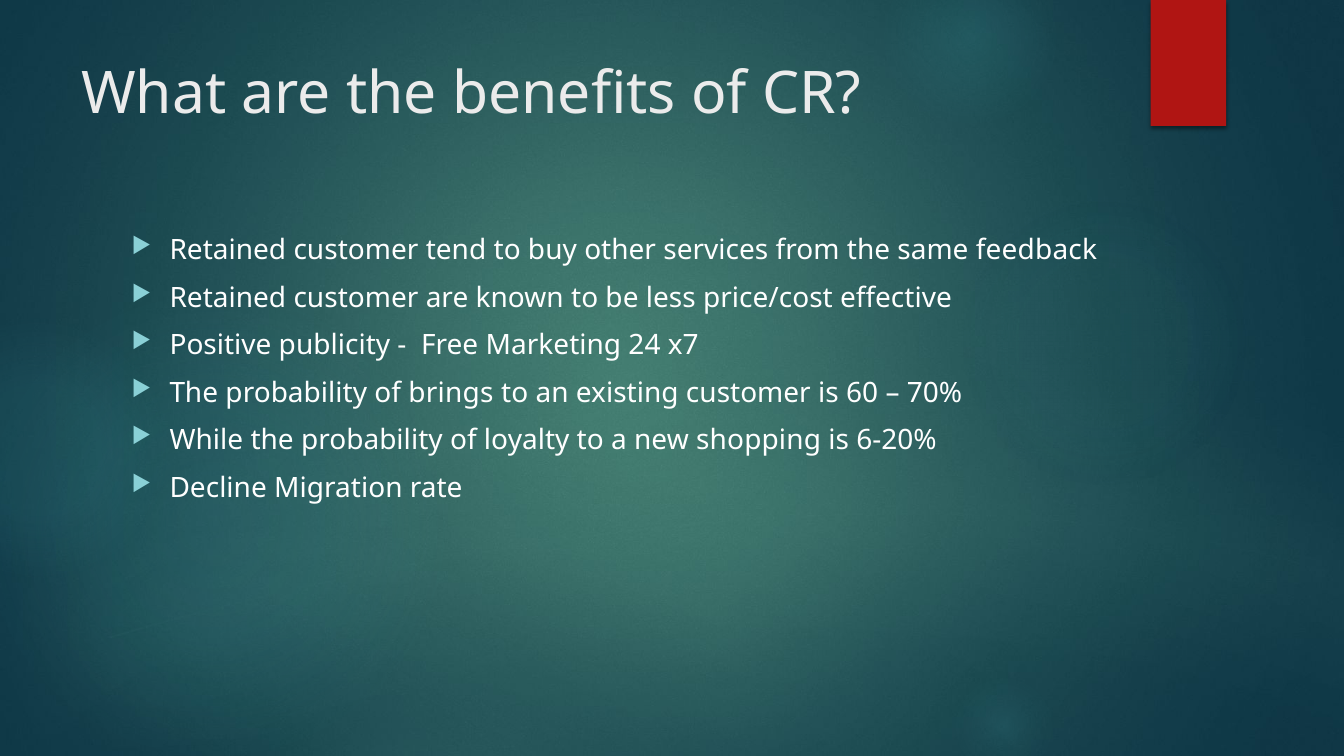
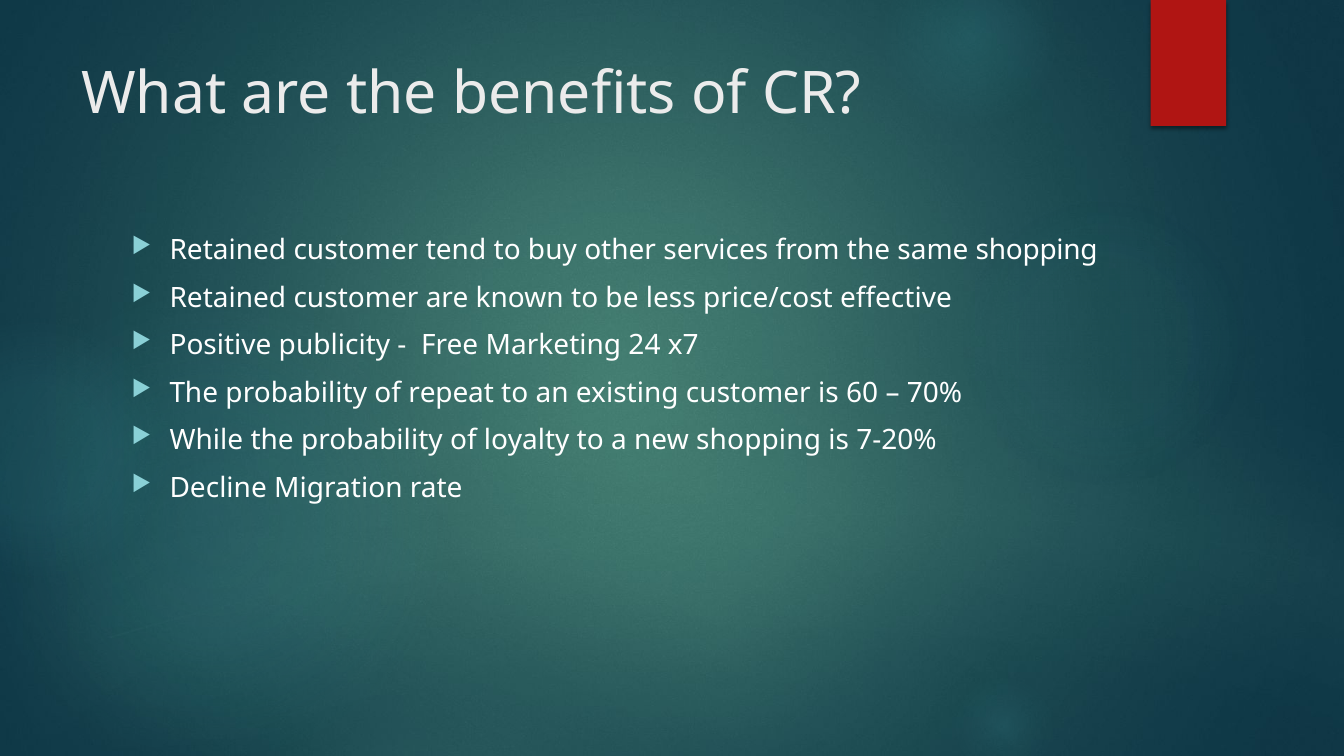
same feedback: feedback -> shopping (1037, 250)
brings: brings -> repeat (451, 393)
6-20%: 6-20% -> 7-20% (897, 441)
